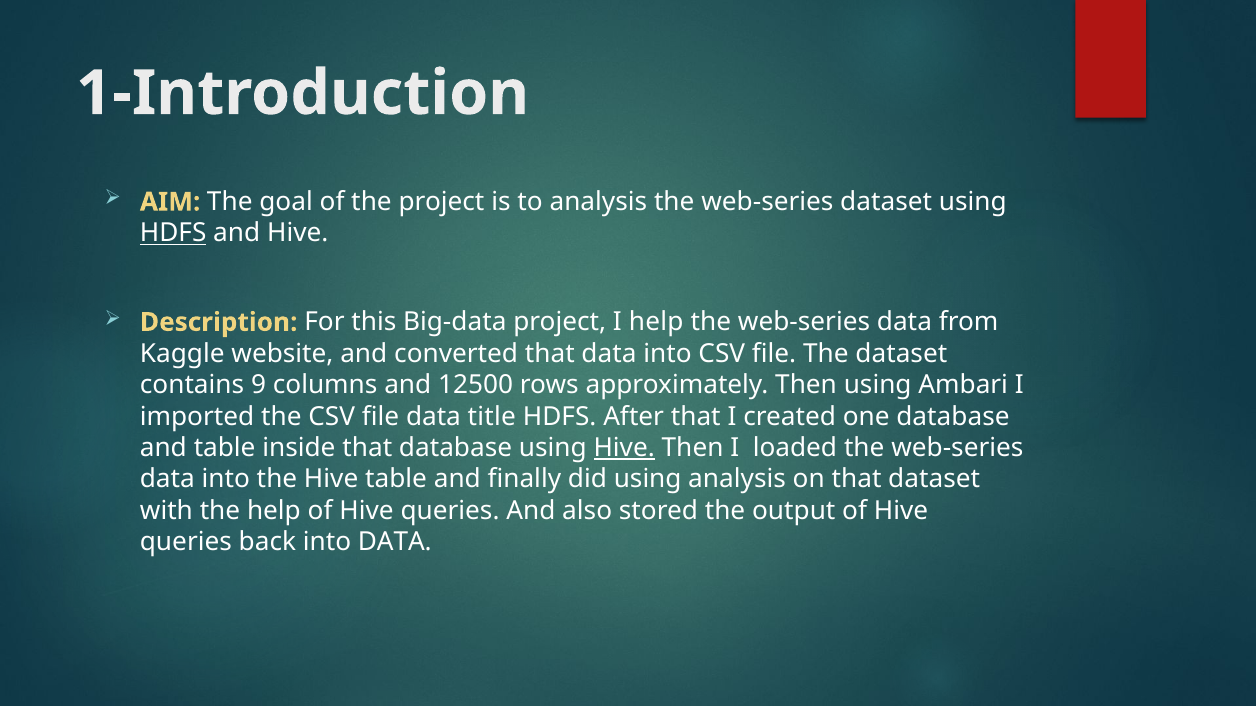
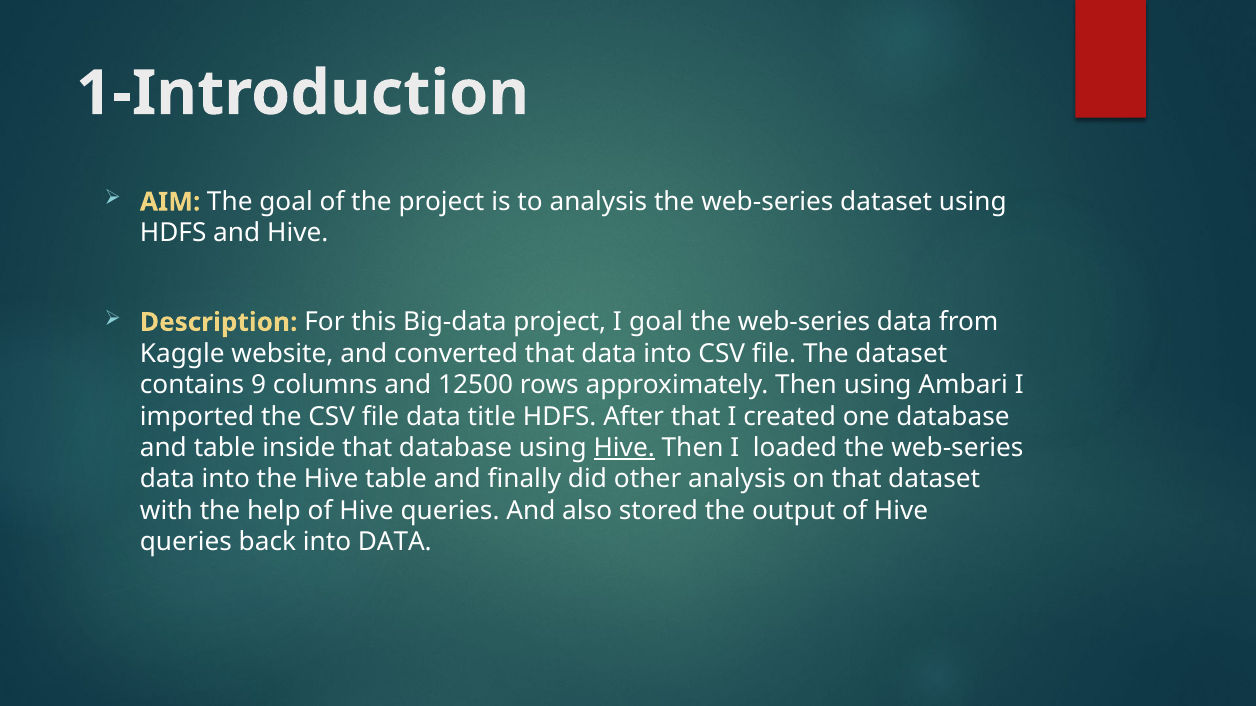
HDFS underline: present -> none (173, 233)
I help: help -> goal (656, 322)
did using: using -> other (648, 479)
